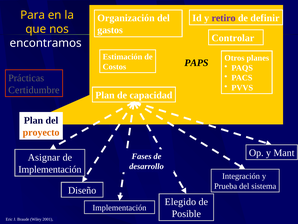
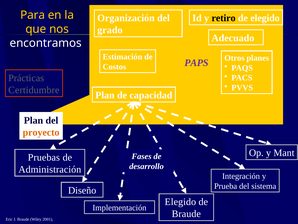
retiro colour: purple -> black (224, 18)
de definir: definir -> elegido (265, 18)
gastos: gastos -> grado (110, 30)
Controlar: Controlar -> Adecuado (233, 38)
PAPS colour: black -> purple (196, 63)
Asignar: Asignar -> Pruebas (44, 157)
Implementación: Implementación -> Administración (50, 169)
Posible: Posible -> Braude (186, 213)
